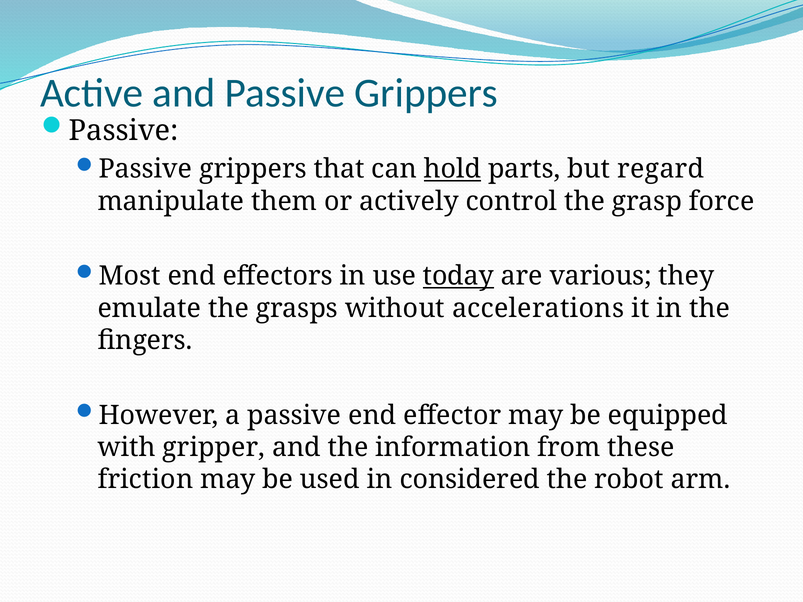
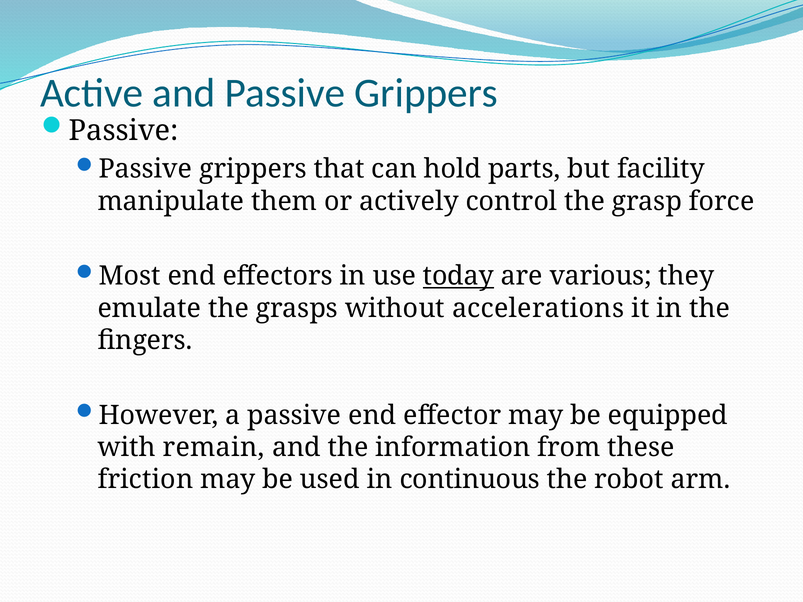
hold underline: present -> none (453, 169)
regard: regard -> facility (661, 169)
gripper: gripper -> remain (214, 448)
considered: considered -> continuous (470, 480)
